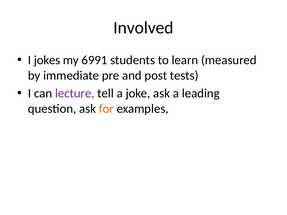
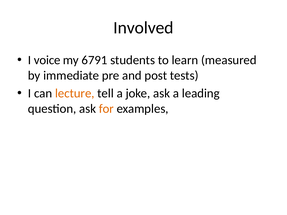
jokes: jokes -> voice (47, 60)
6991: 6991 -> 6791 (94, 60)
lecture colour: purple -> orange (75, 93)
